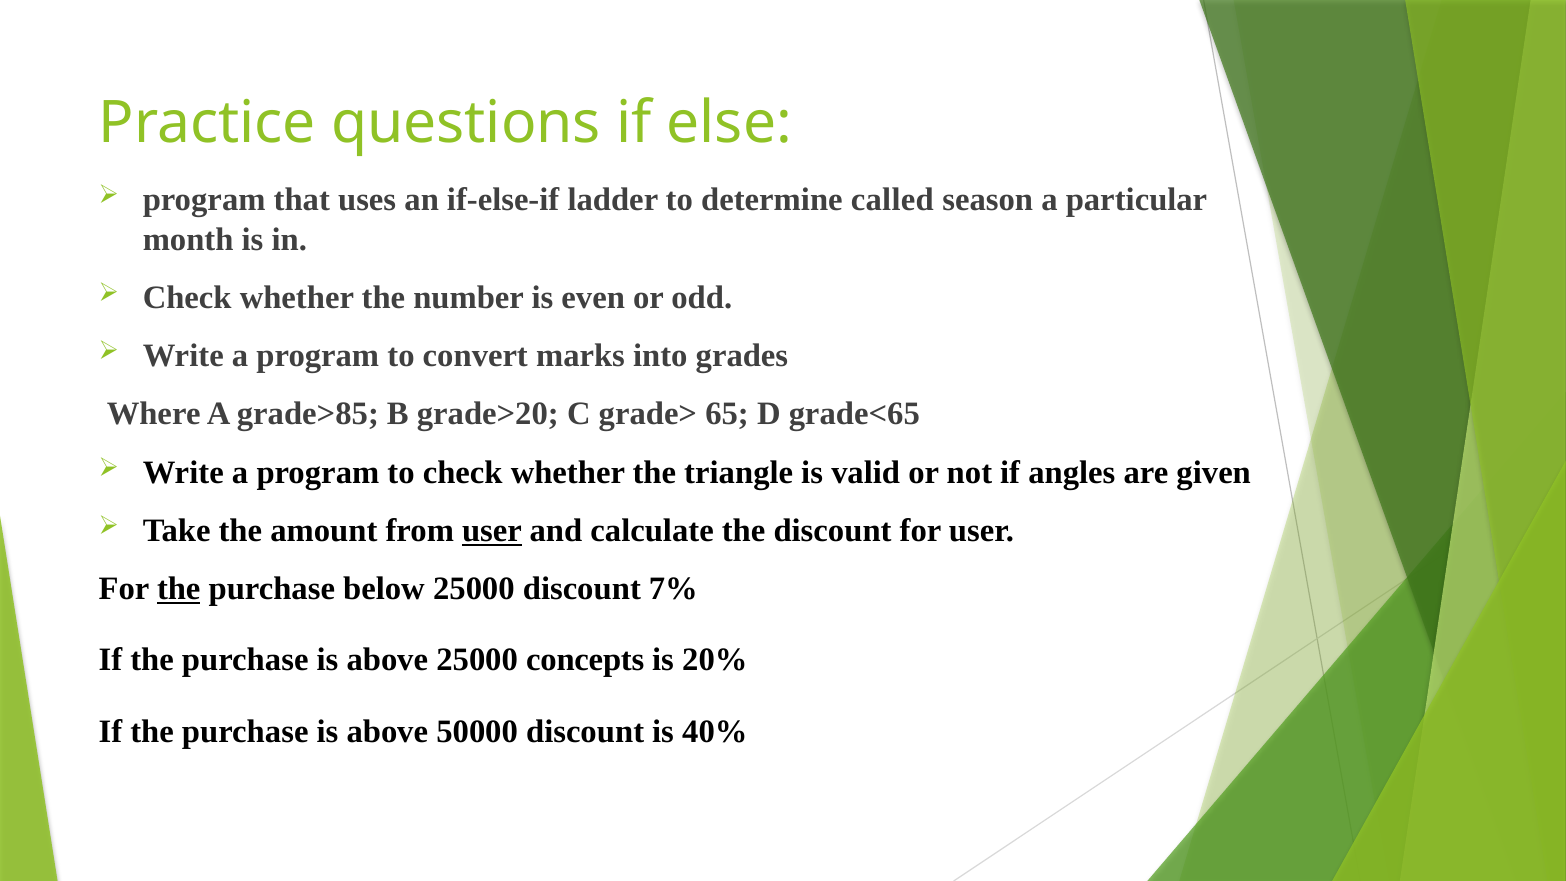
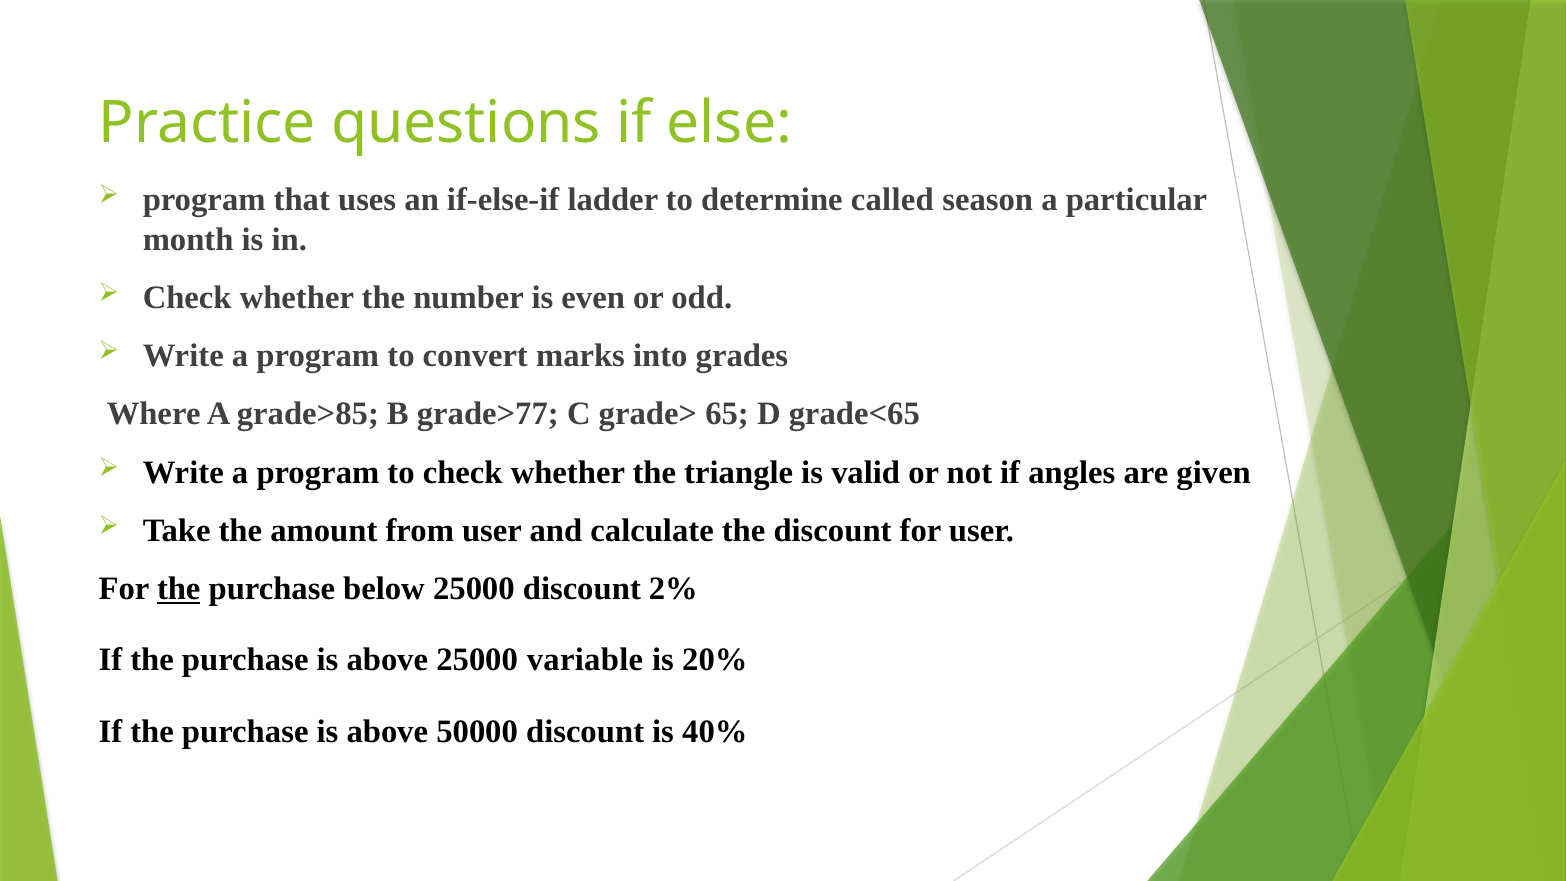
grade>20: grade>20 -> grade>77 (488, 414)
user underline: present -> none (492, 531)
7%: 7% -> 2% (673, 589)
concepts: concepts -> variable (585, 660)
